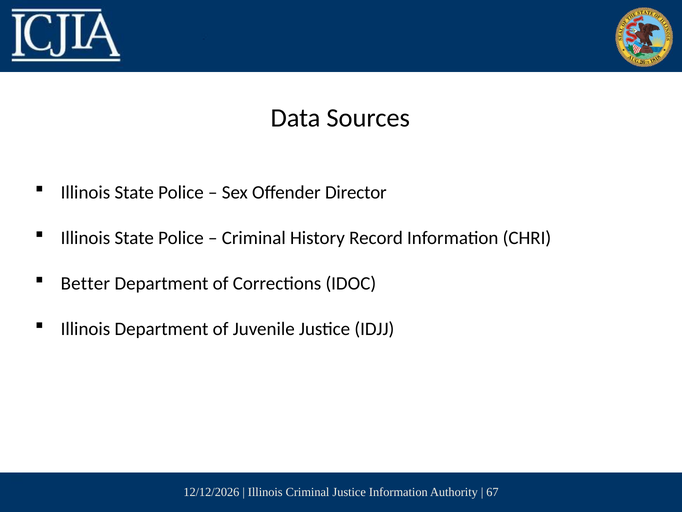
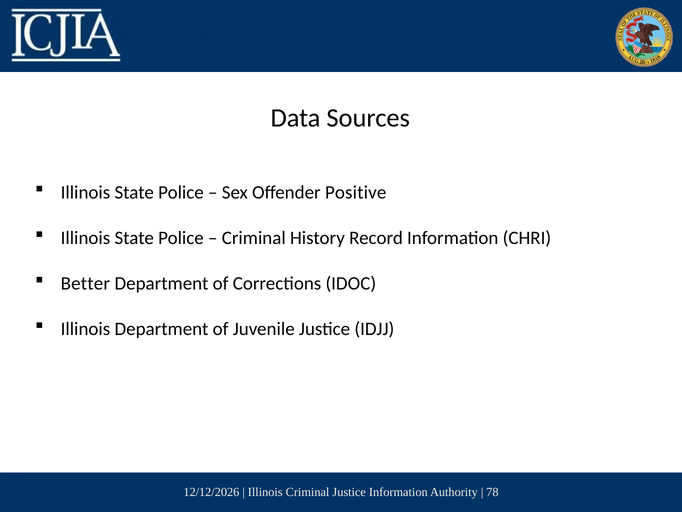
Director: Director -> Positive (356, 192)
67: 67 -> 78 (492, 492)
